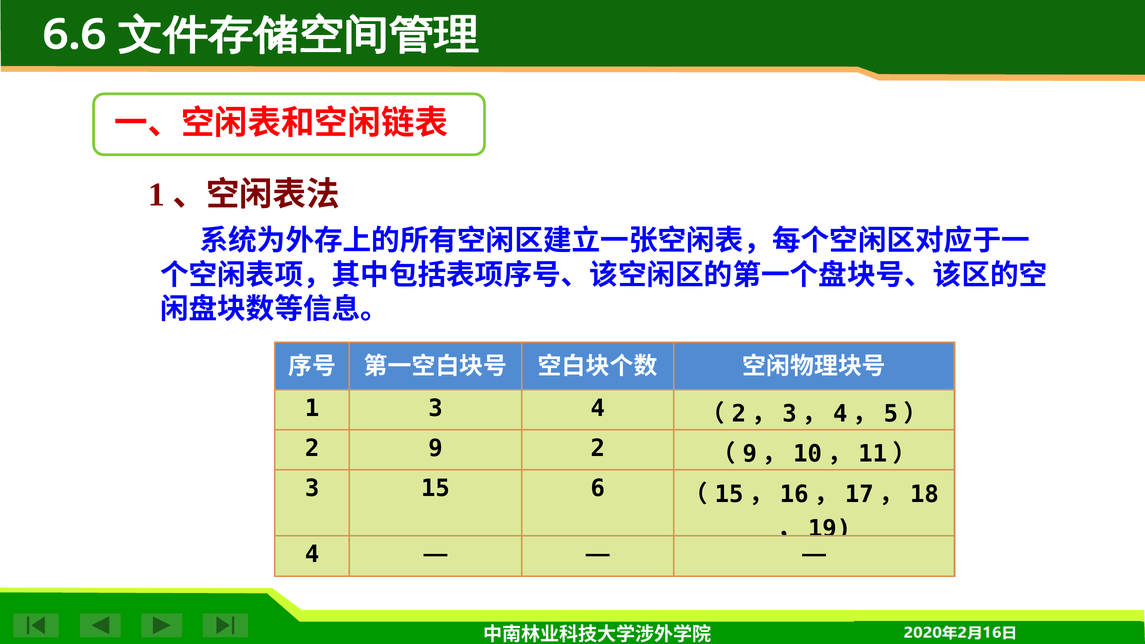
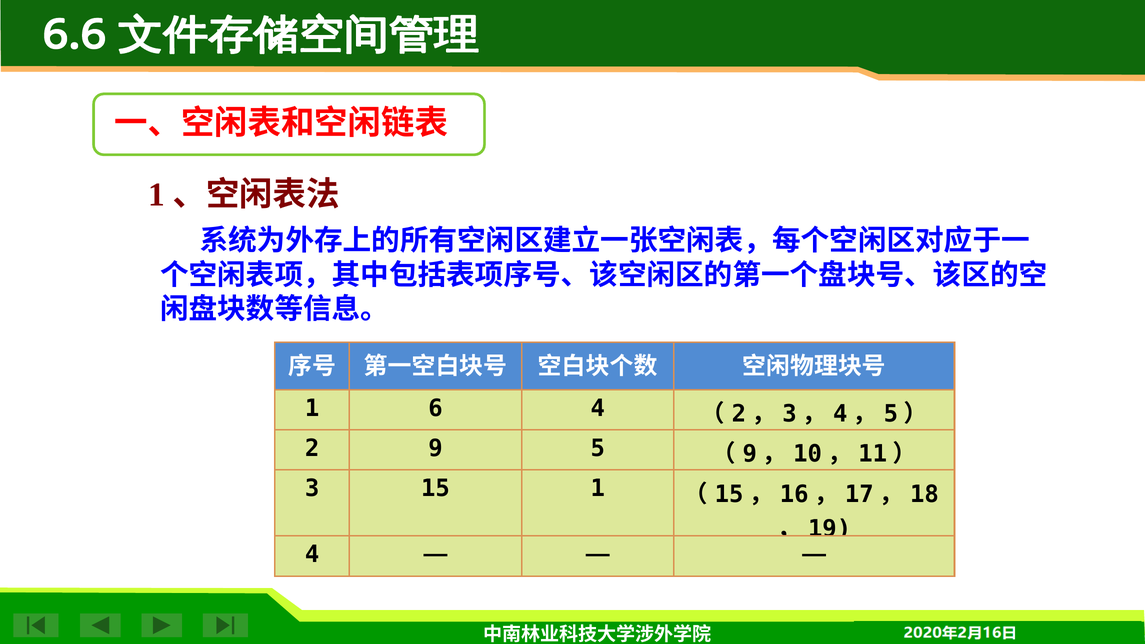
1 3: 3 -> 6 (436, 408)
9 2: 2 -> 5 (598, 449)
15 6: 6 -> 1 (598, 489)
